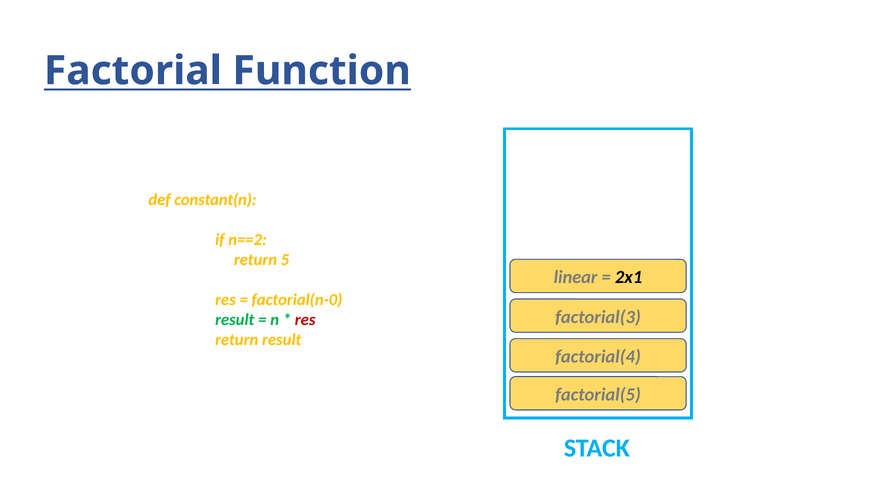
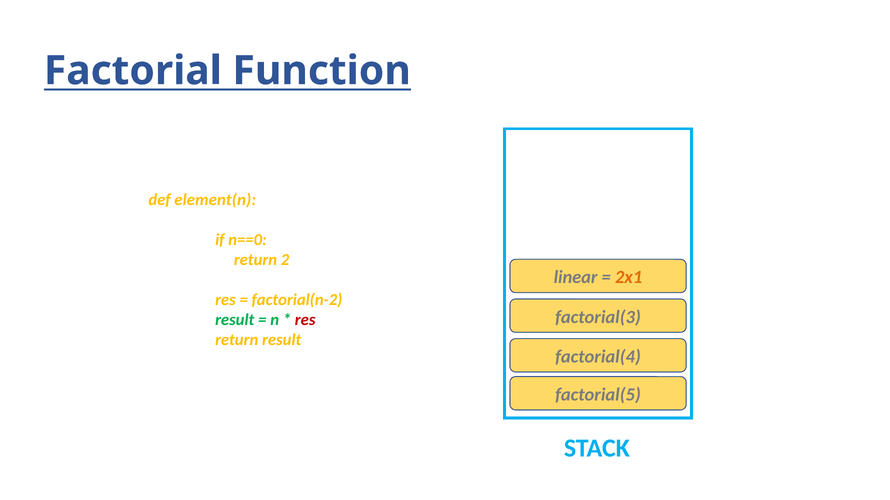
constant(n: constant(n -> element(n (215, 200)
n==2: n==2 -> n==0 (247, 240)
5: 5 -> 2 (285, 260)
2x1 colour: black -> orange (629, 278)
factorial(n-0: factorial(n-0 -> factorial(n-2 (297, 300)
